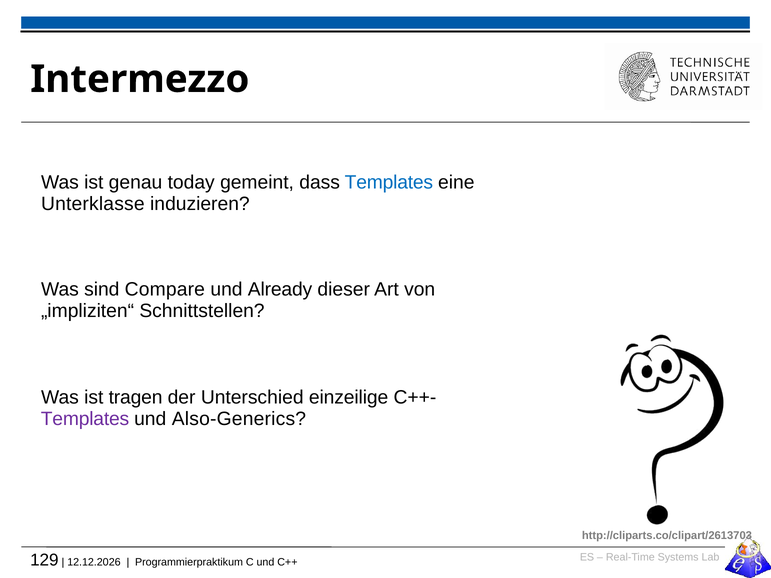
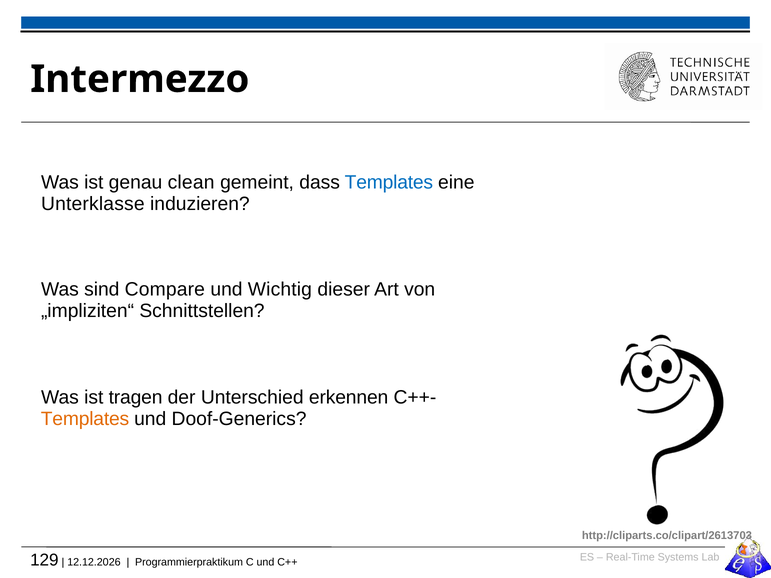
today: today -> clean (191, 182)
Already: Already -> Wichtig (280, 290)
einzeilige: einzeilige -> erkennen (349, 397)
Templates colour: purple -> orange (85, 419)
Also-Generics: Also-Generics -> Doof-Generics (239, 419)
